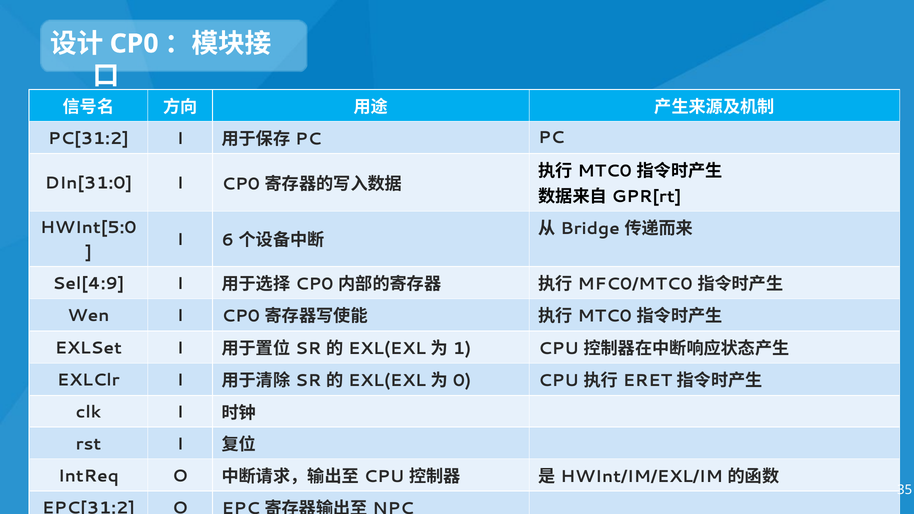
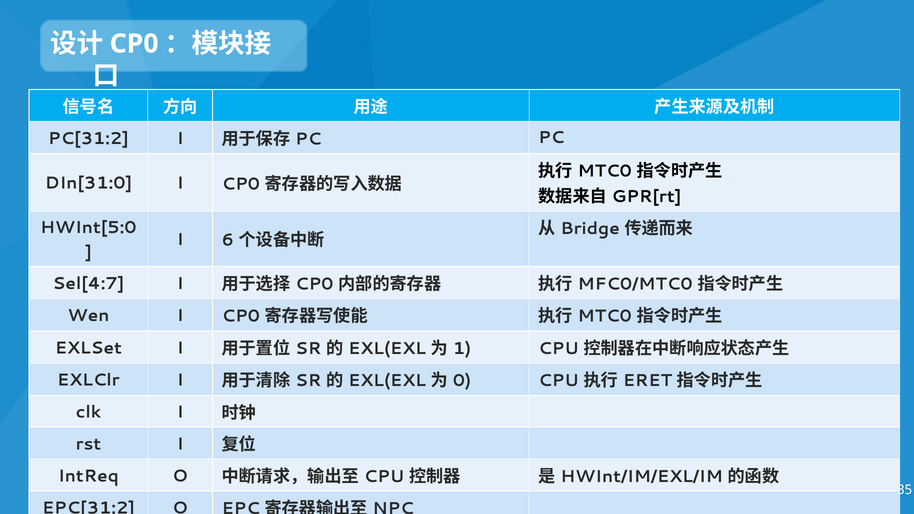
Sel[4:9: Sel[4:9 -> Sel[4:7 (88, 284)
